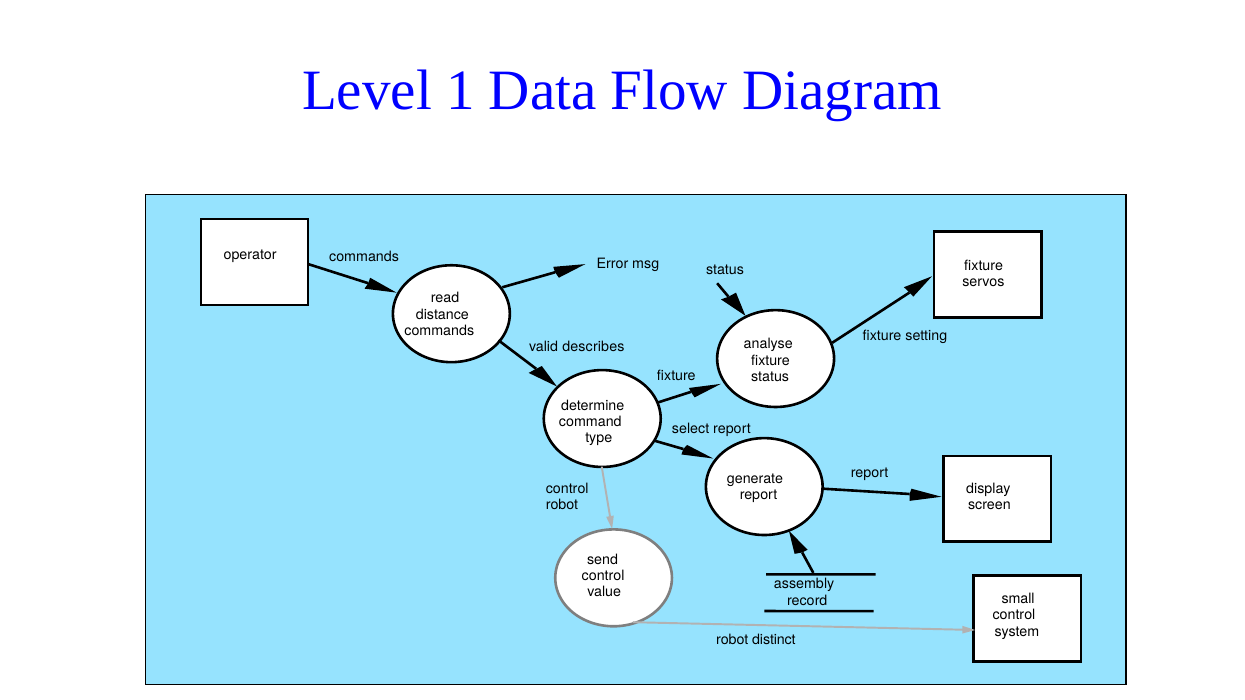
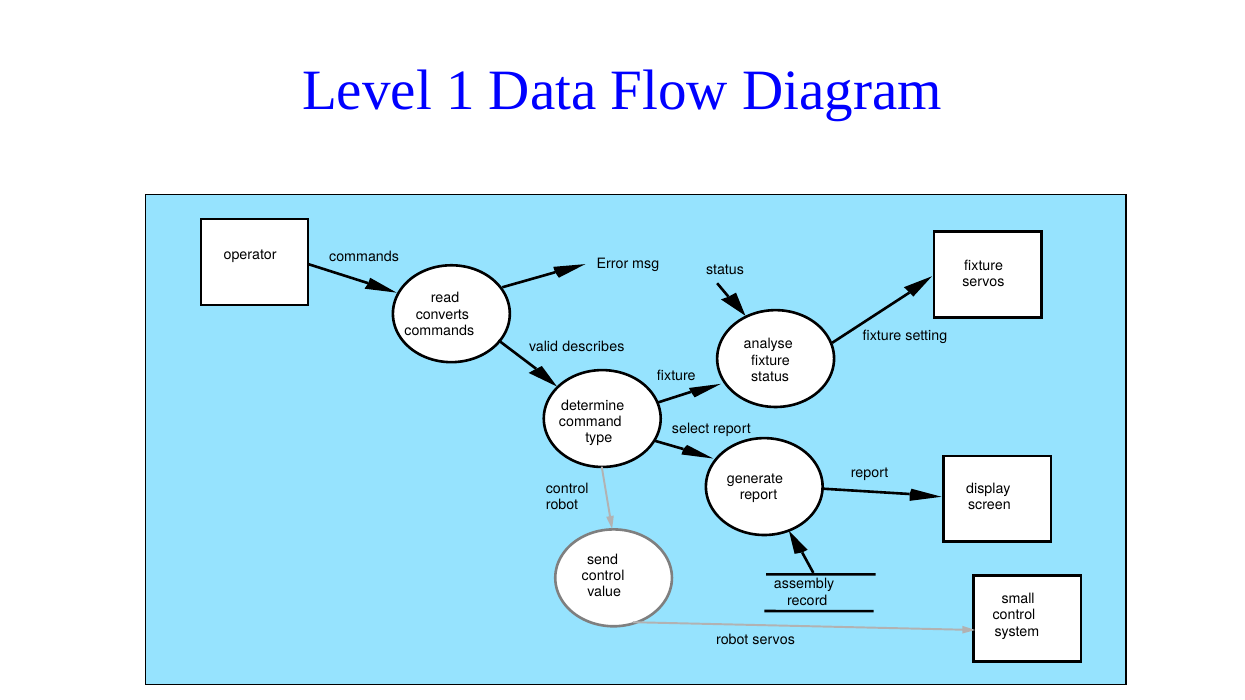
distance: distance -> converts (442, 315)
robot distinct: distinct -> servos (774, 640)
